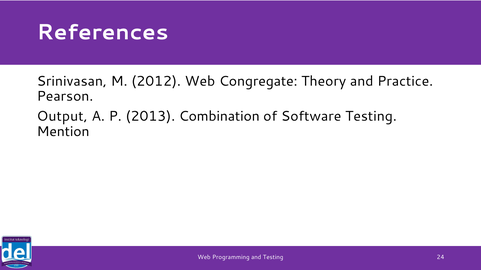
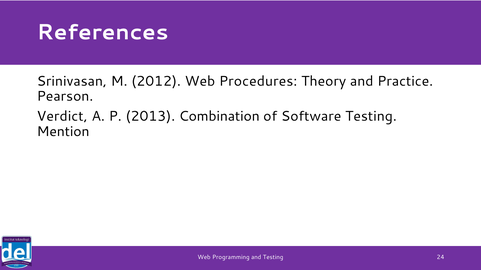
Congregate: Congregate -> Procedures (258, 81)
Output: Output -> Verdict (62, 117)
